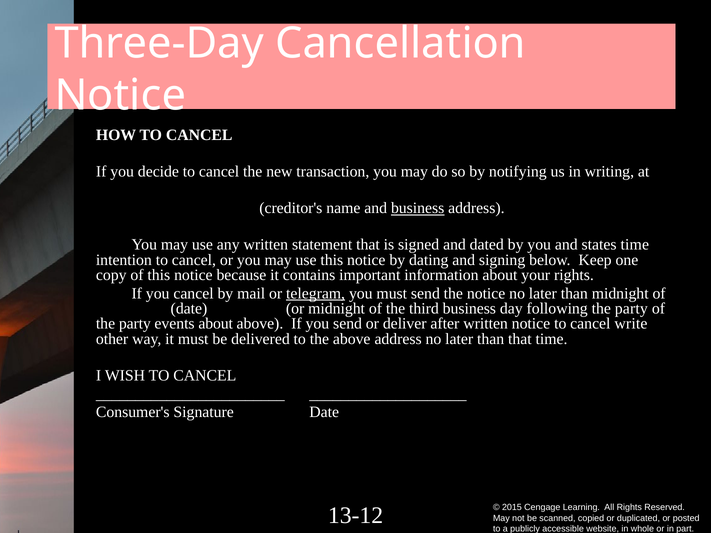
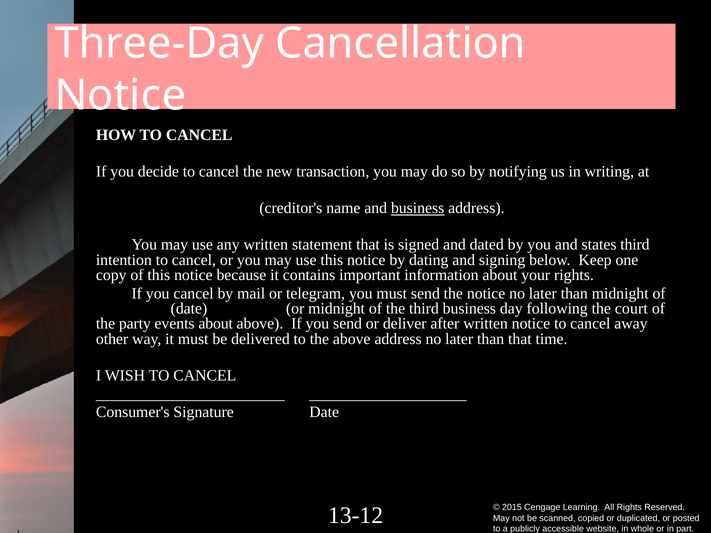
states time: time -> third (635, 245)
telegram underline: present -> none (316, 293)
following the party: party -> court (631, 309)
write: write -> away (631, 324)
